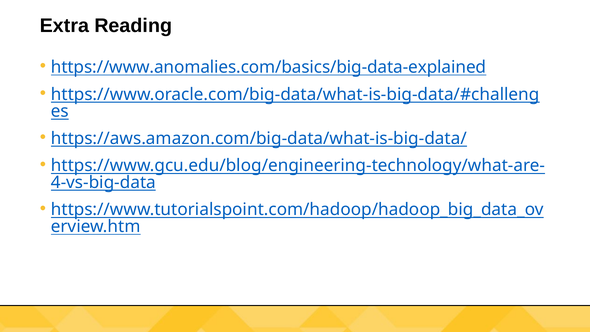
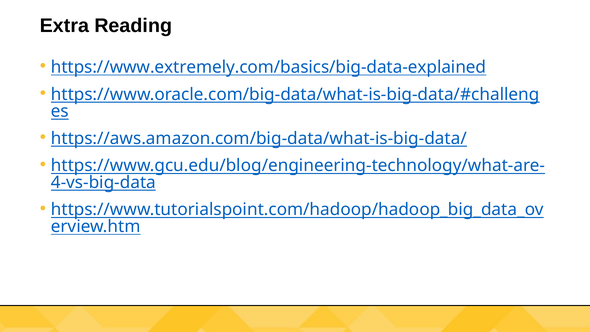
https://www.anomalies.com/basics/big-data-explained: https://www.anomalies.com/basics/big-data-explained -> https://www.extremely.com/basics/big-data-explained (269, 67)
